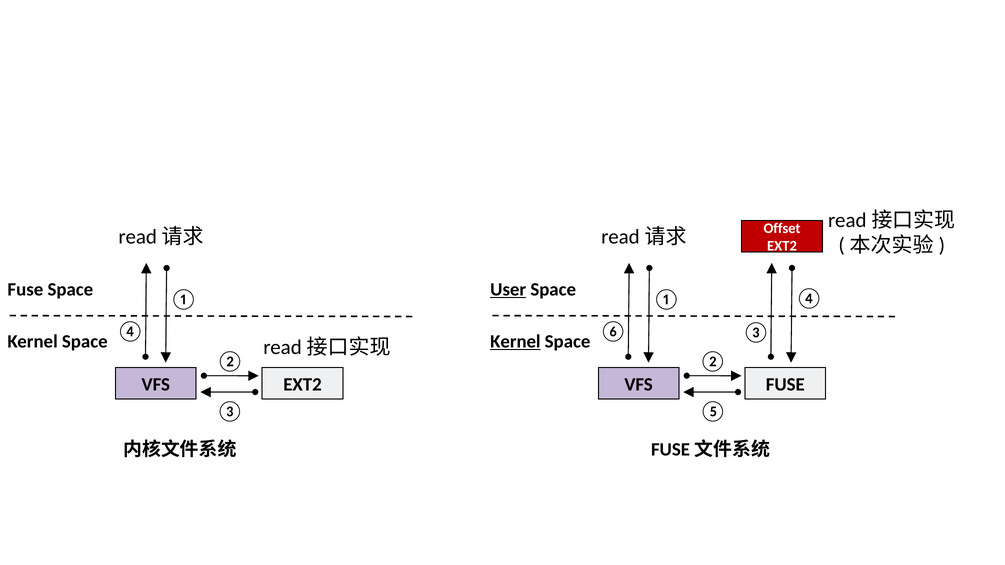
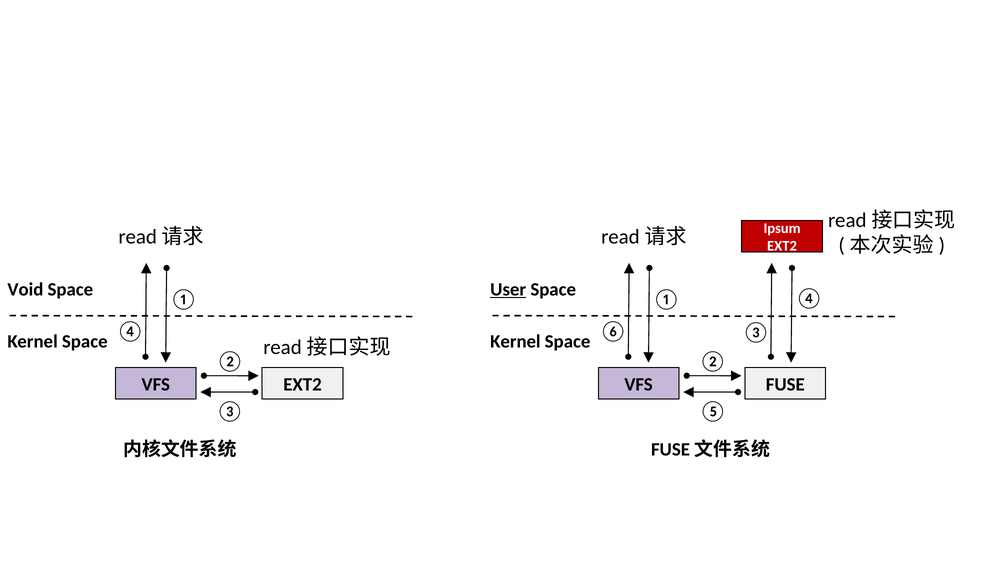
Offset: Offset -> Ipsum (782, 229)
Fuse: Fuse -> Void (25, 290)
Kernel underline: present -> none (515, 342)
